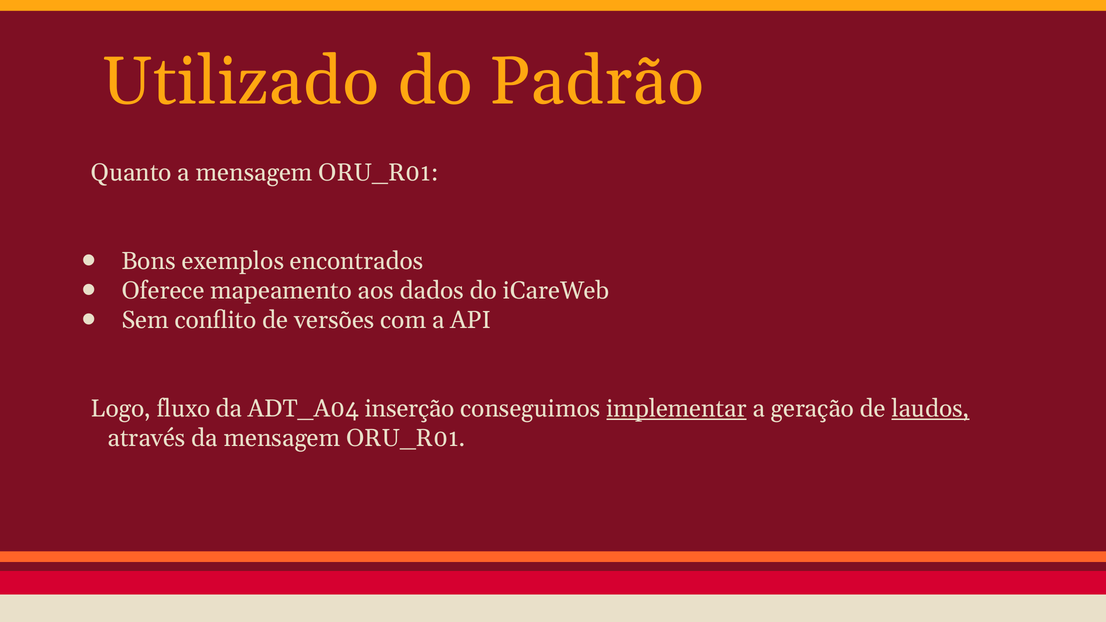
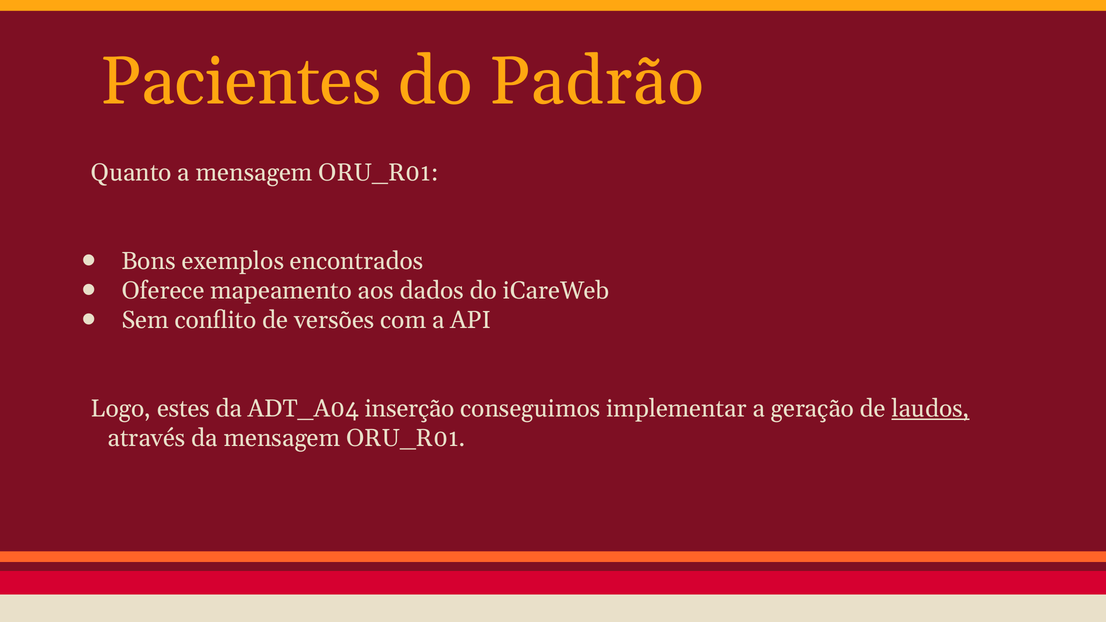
Utilizado: Utilizado -> Pacientes (241, 81)
fluxo: fluxo -> estes (183, 409)
implementar underline: present -> none (676, 409)
